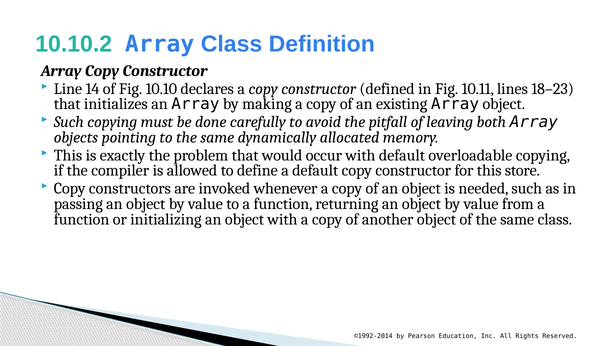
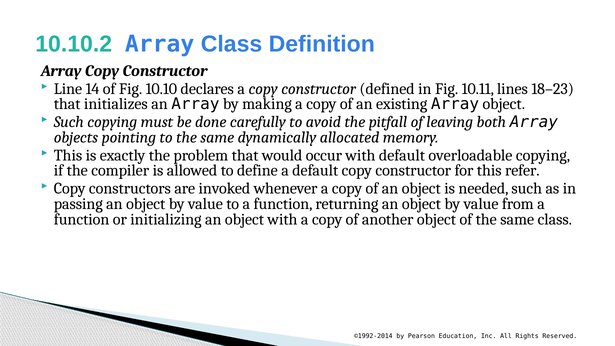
store: store -> refer (522, 171)
